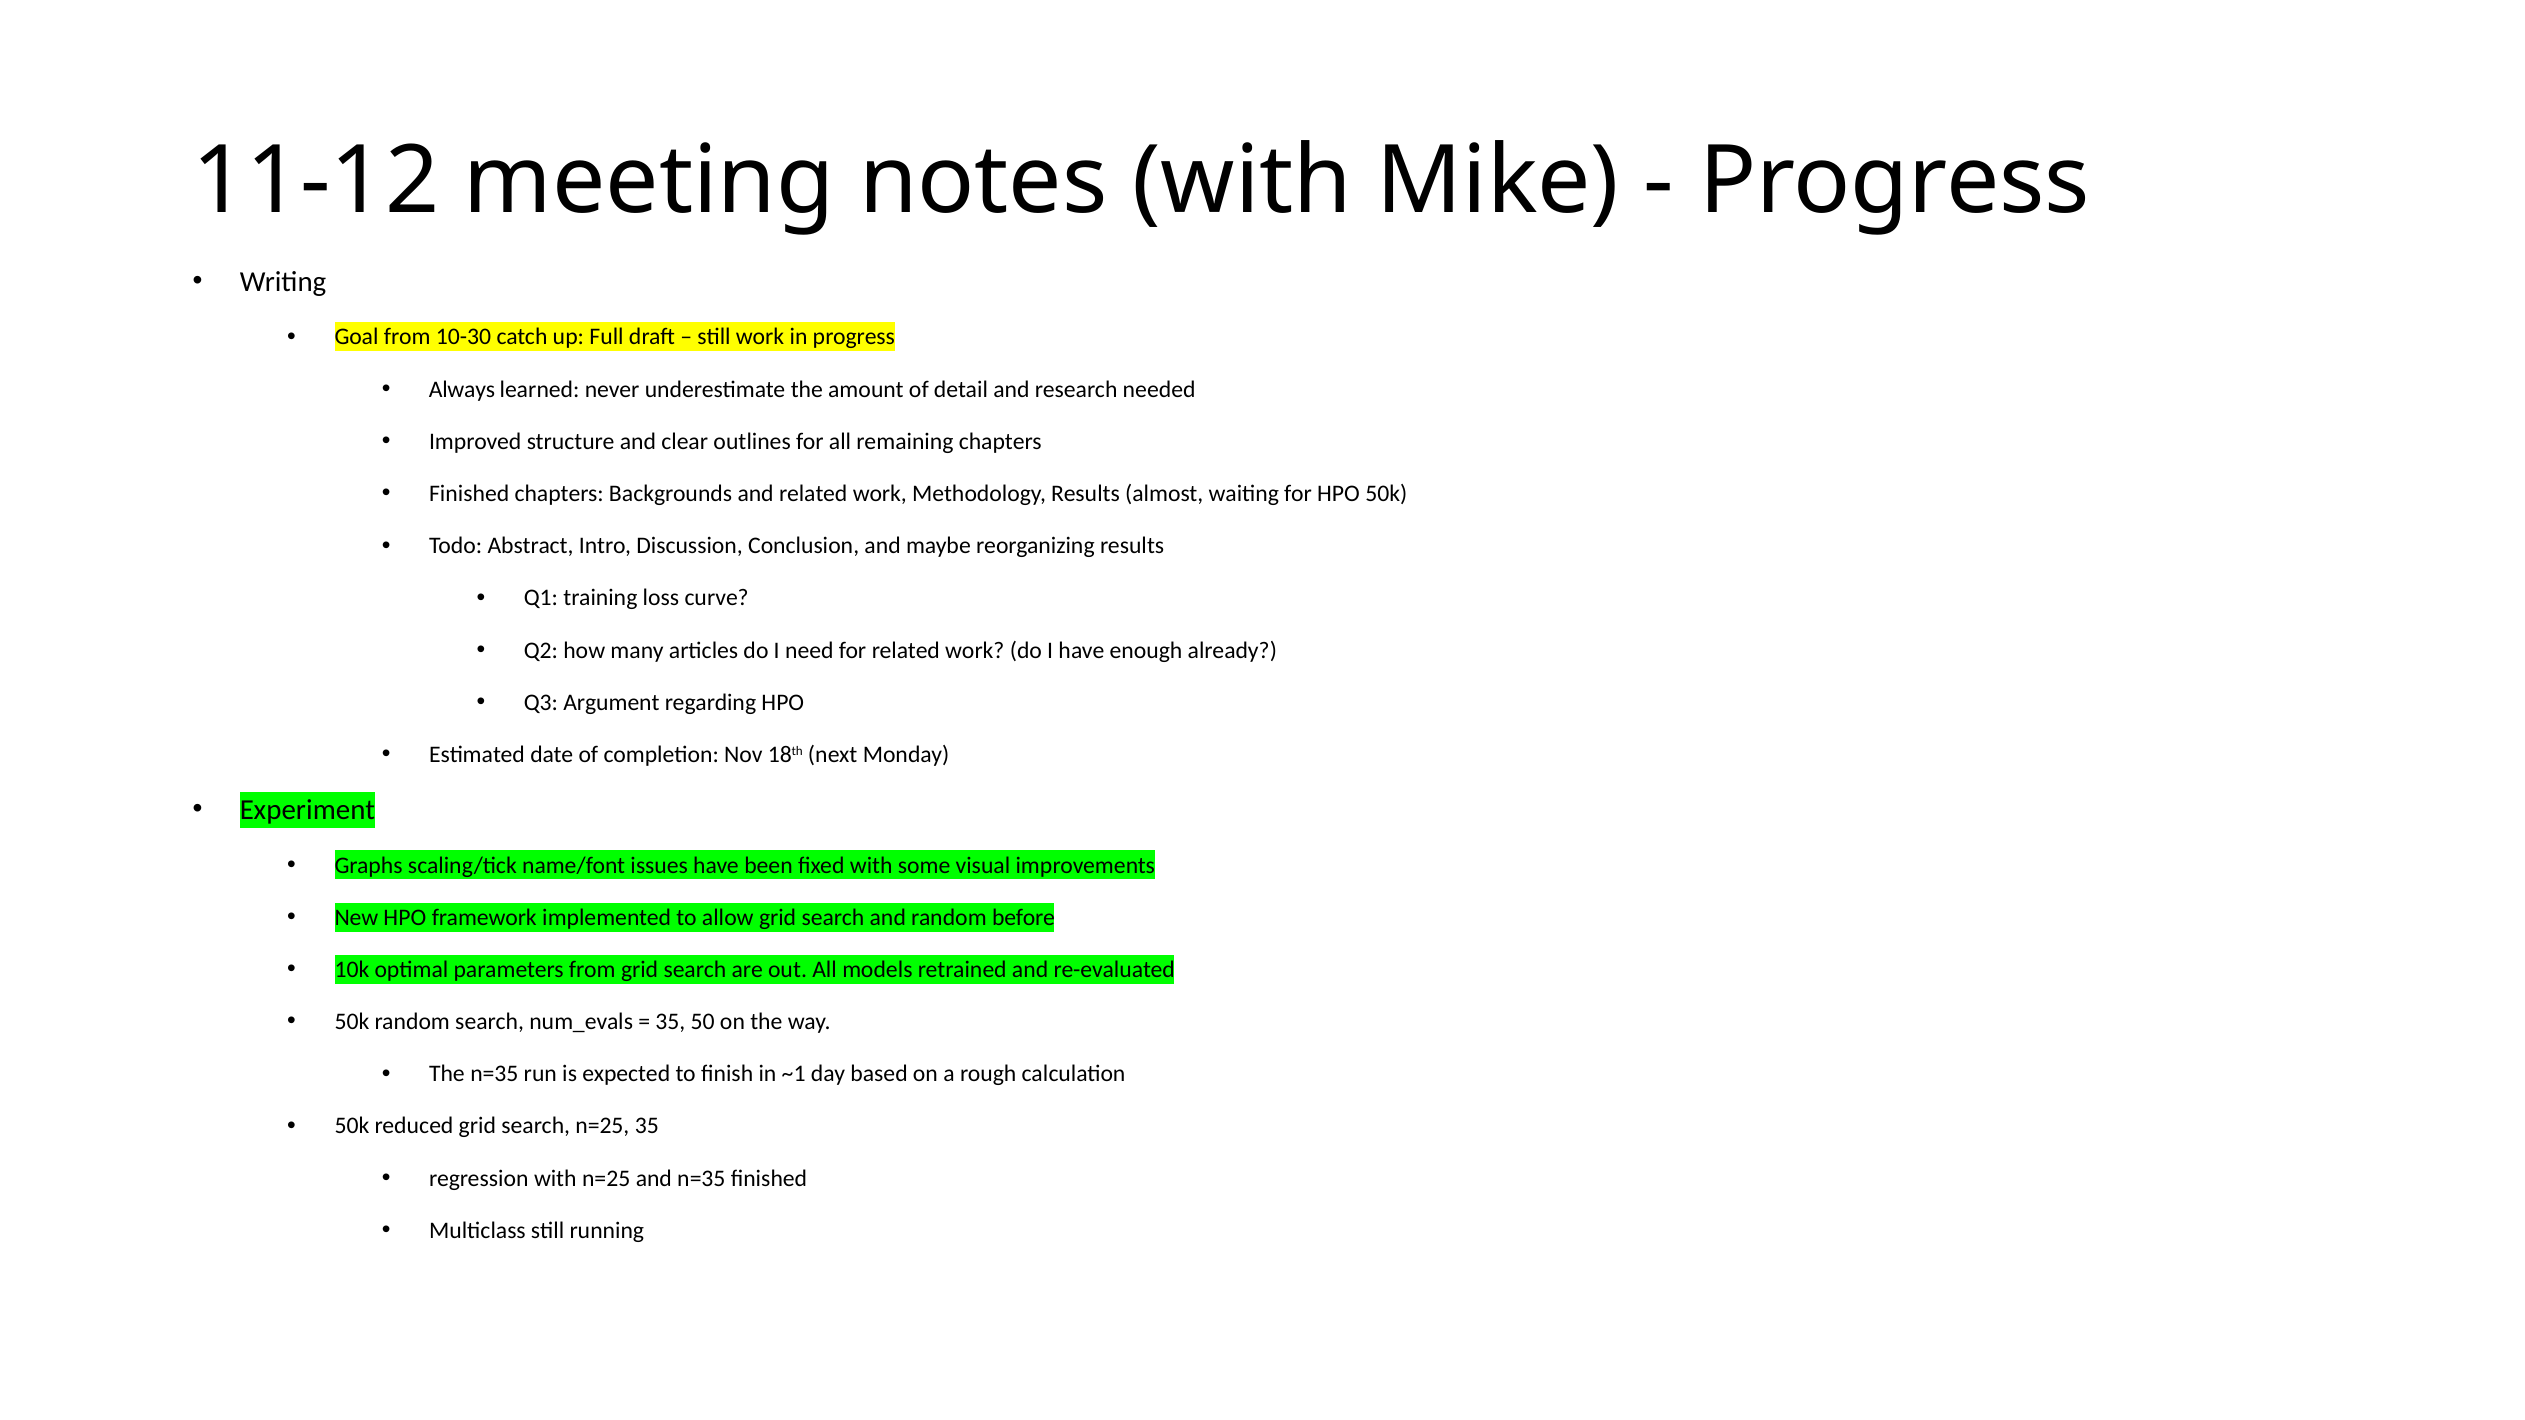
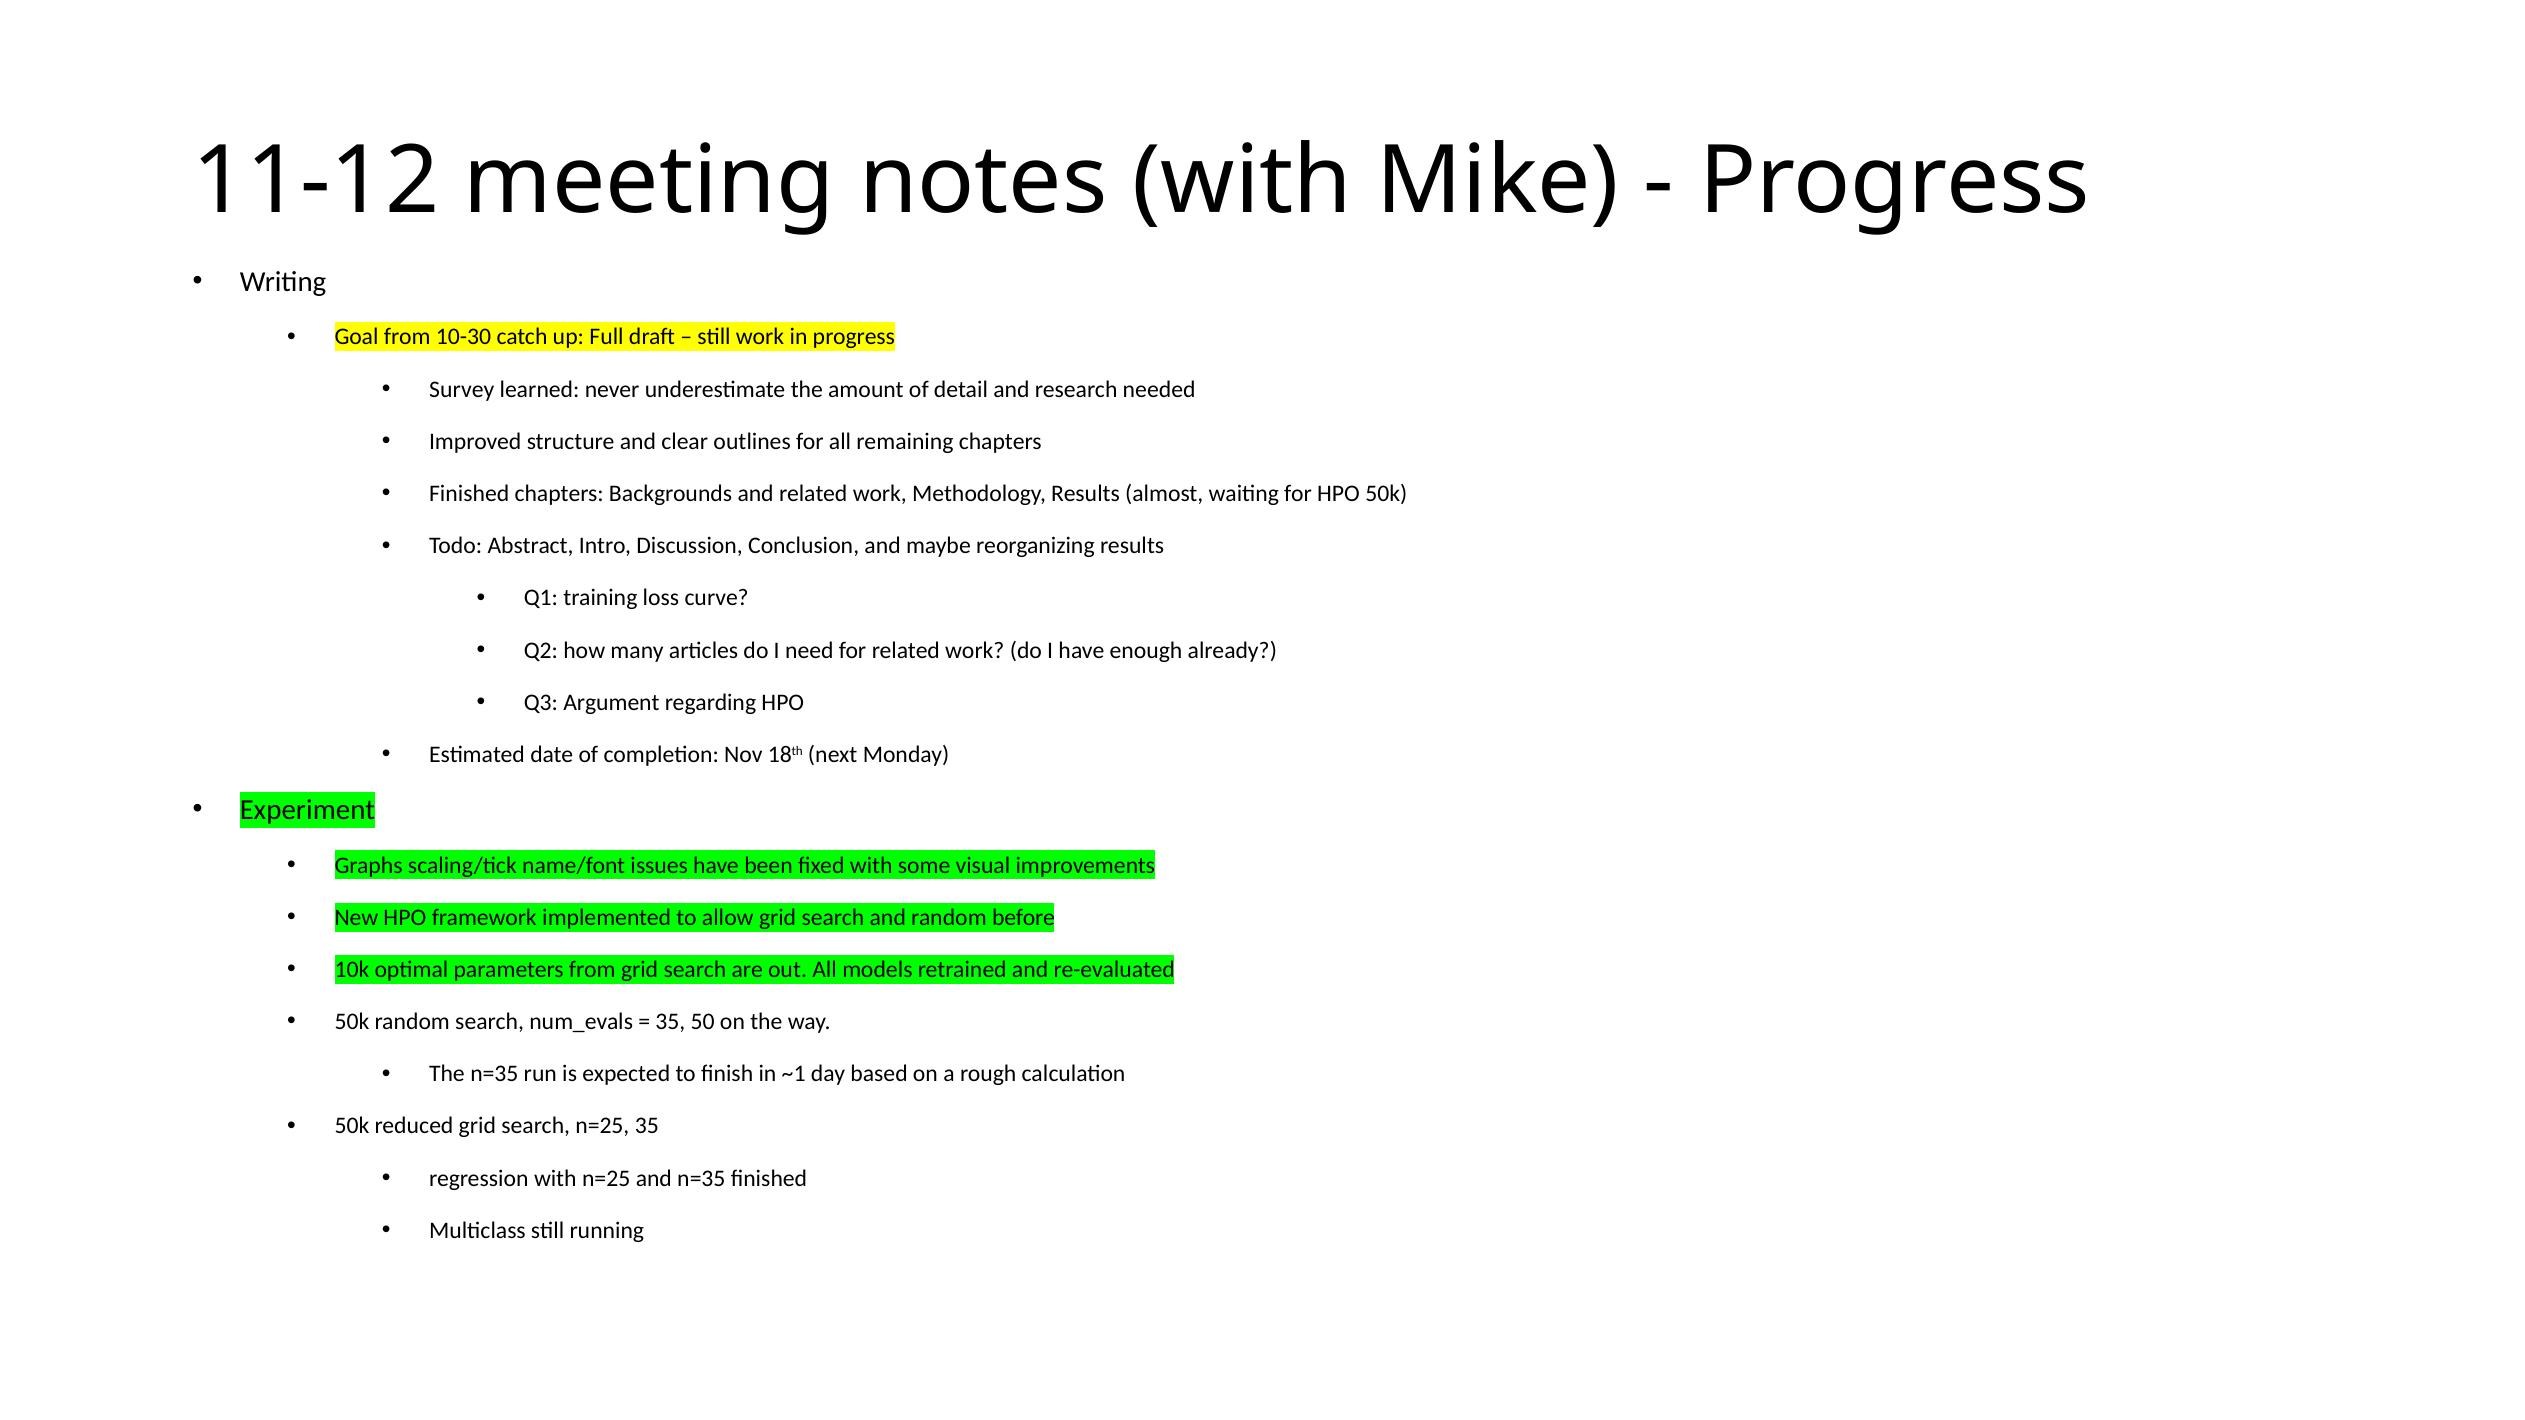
Always: Always -> Survey (462, 389)
